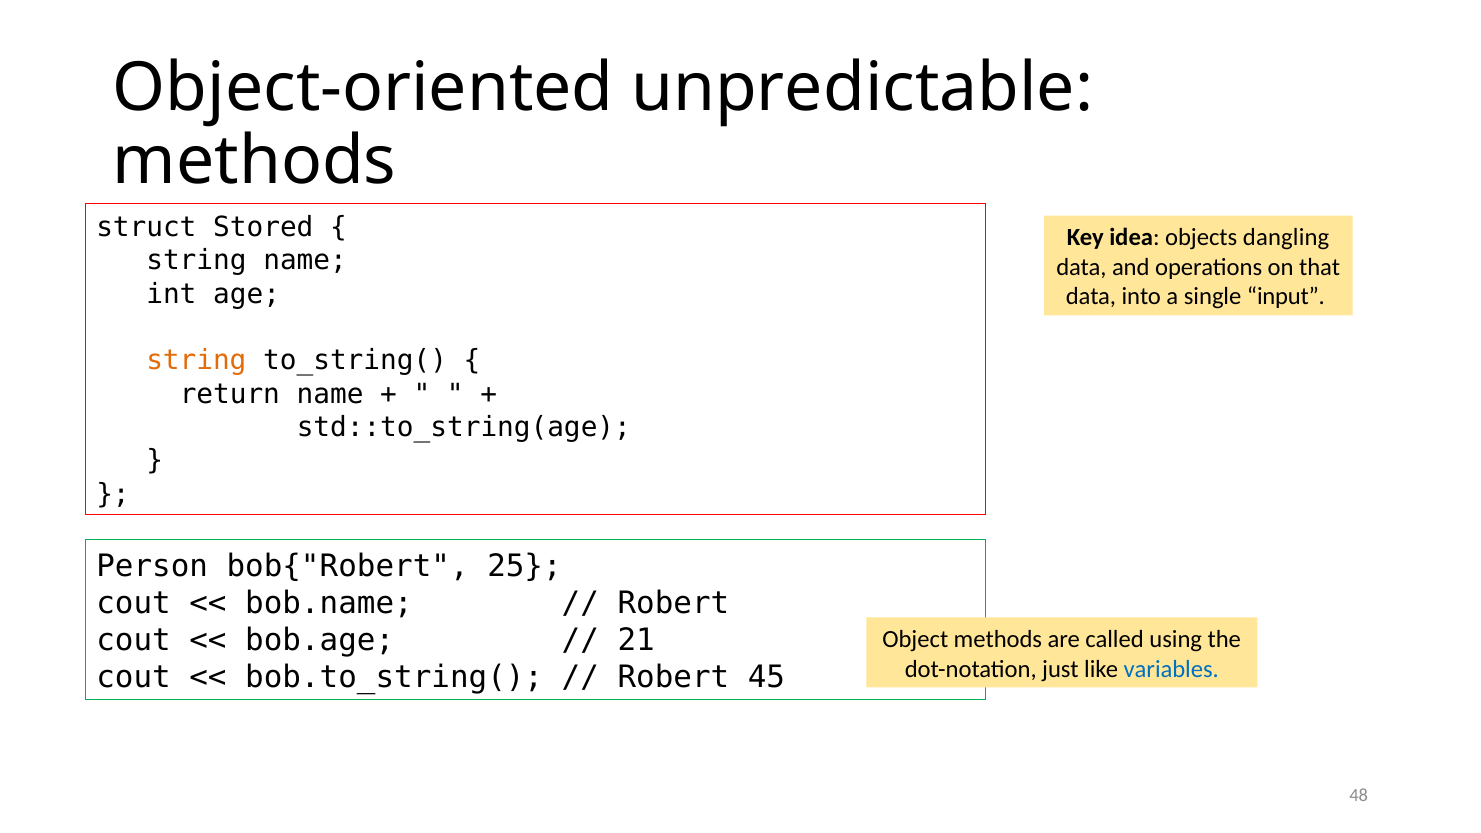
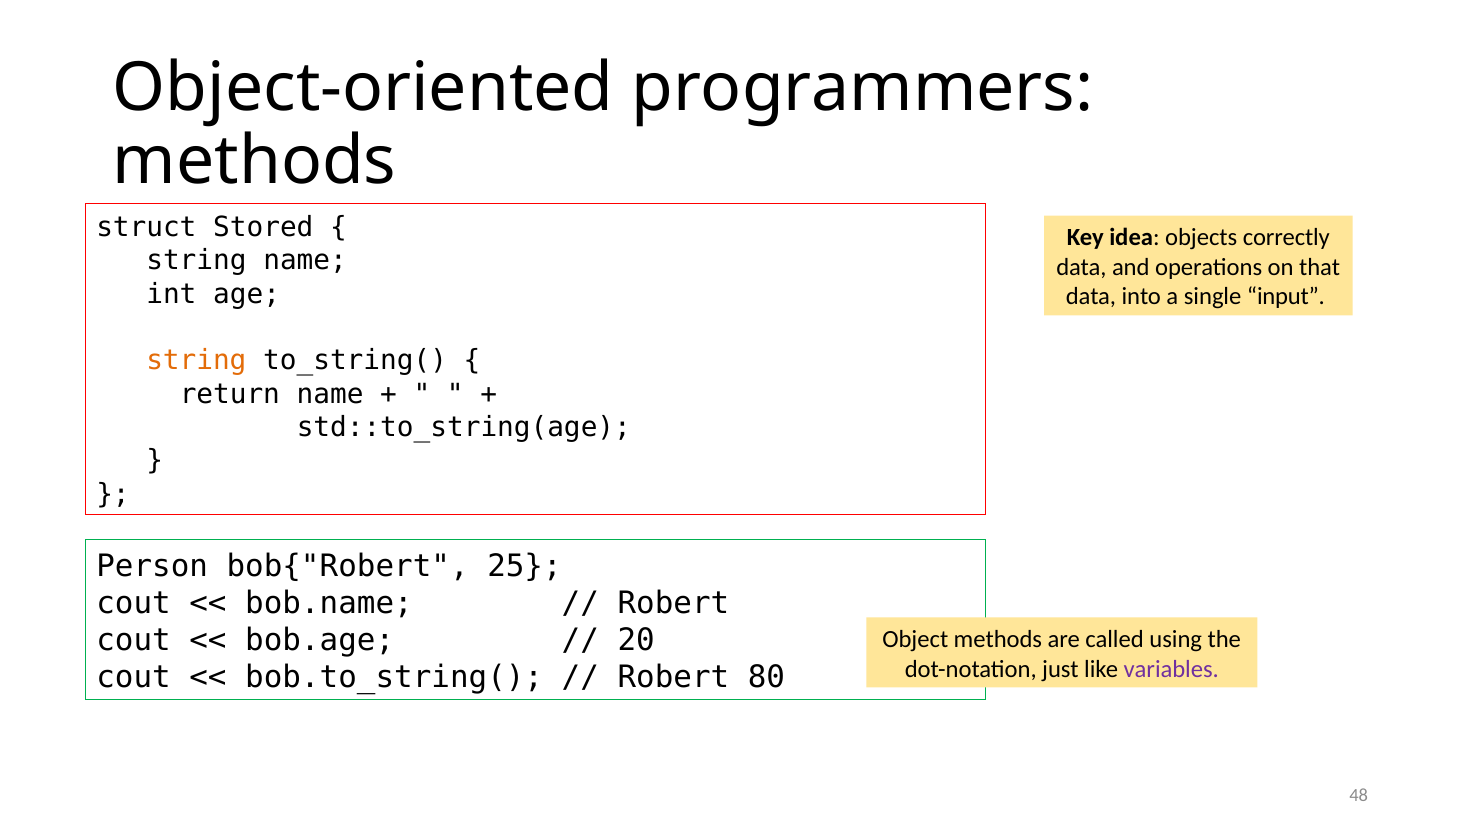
unpredictable: unpredictable -> programmers (862, 88)
dangling: dangling -> correctly (1286, 238)
21: 21 -> 20 (636, 640)
variables colour: blue -> purple (1171, 669)
45: 45 -> 80 (766, 677)
